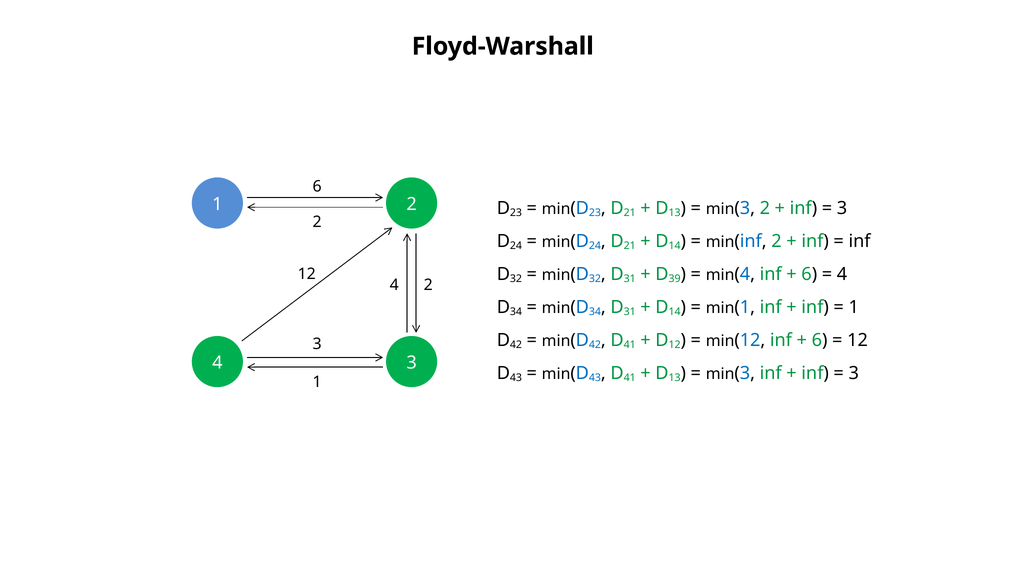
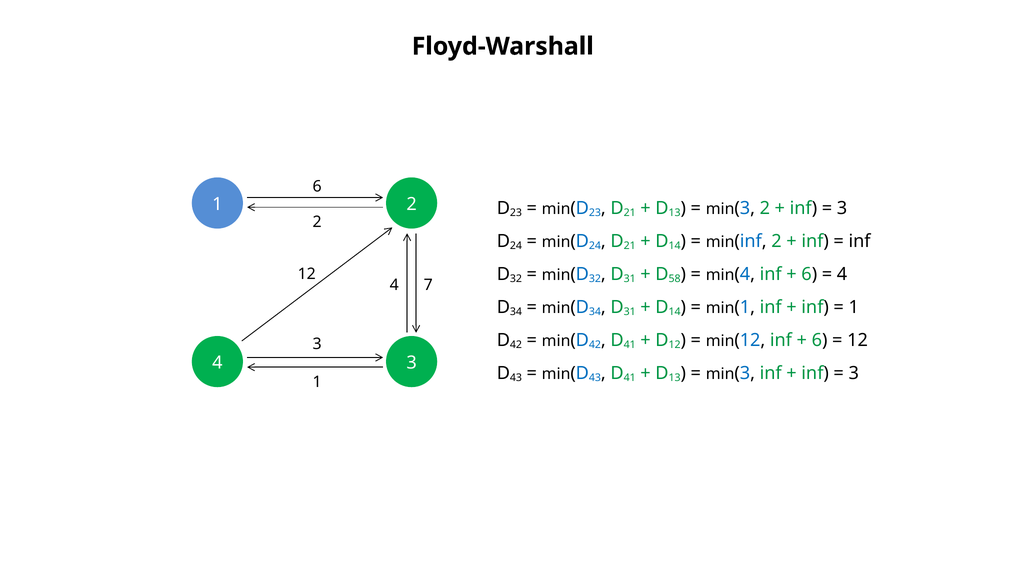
39: 39 -> 58 (675, 279)
4 2: 2 -> 7 (428, 285)
